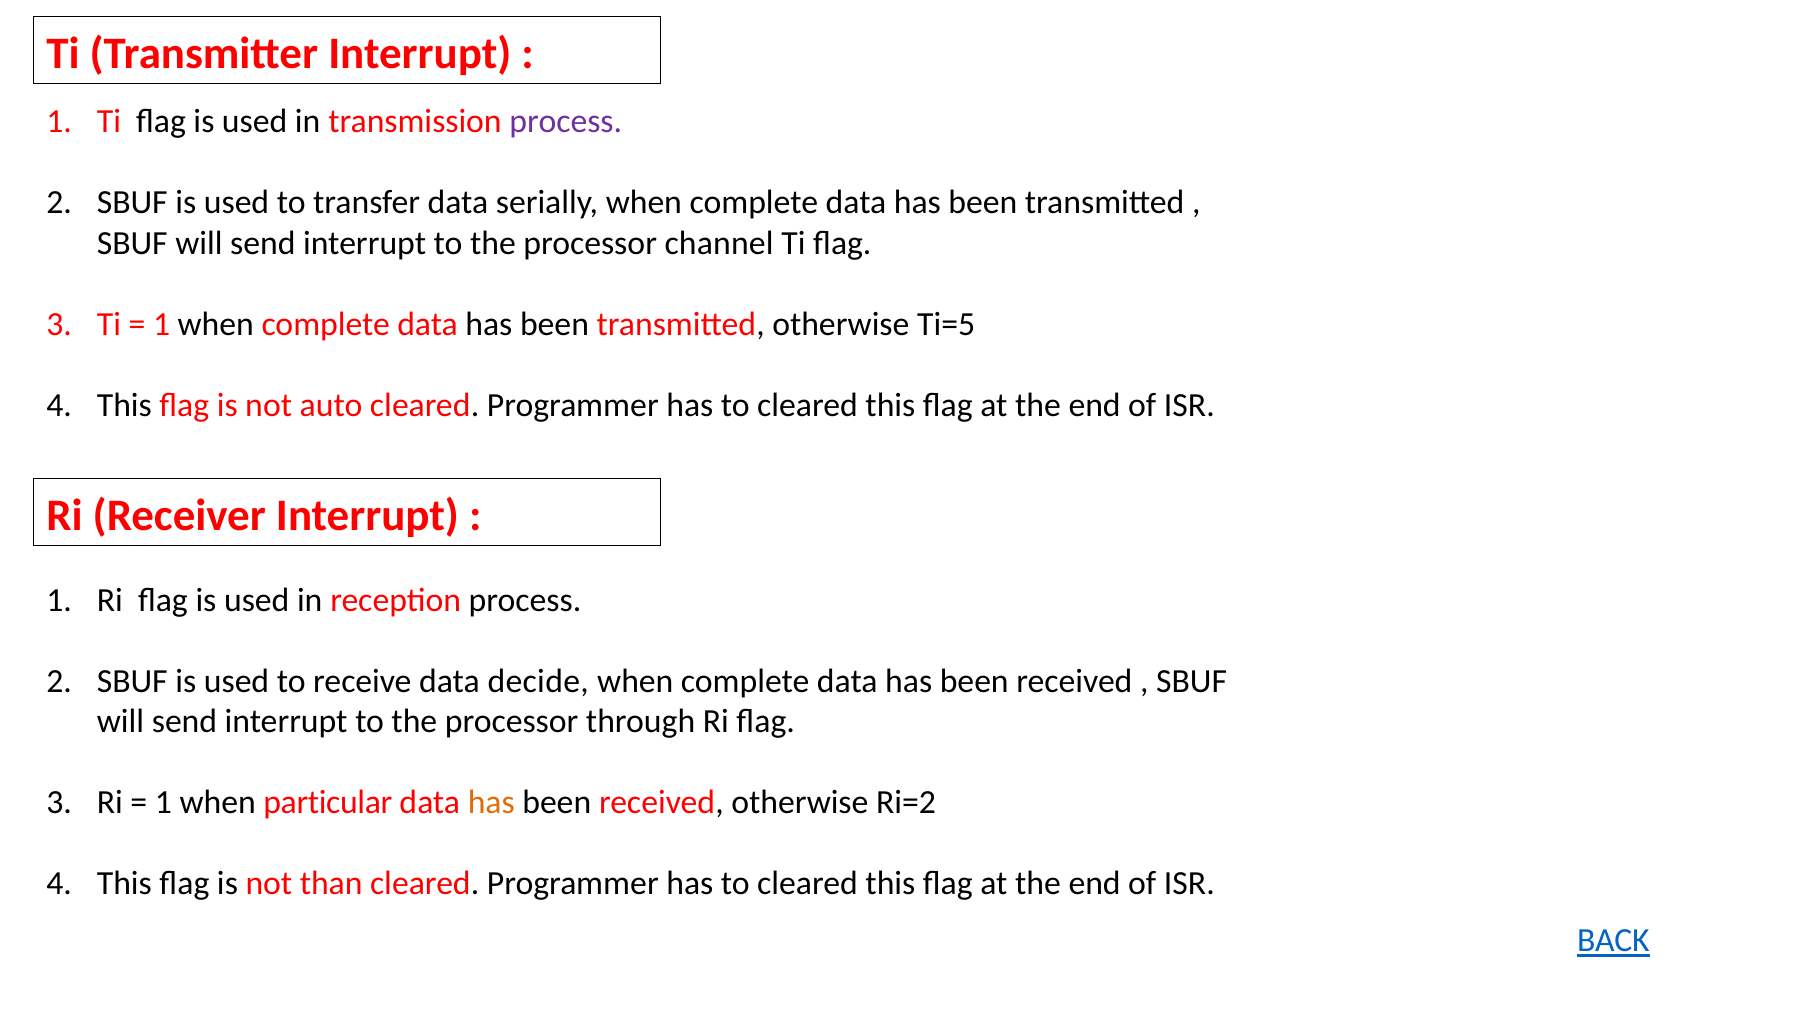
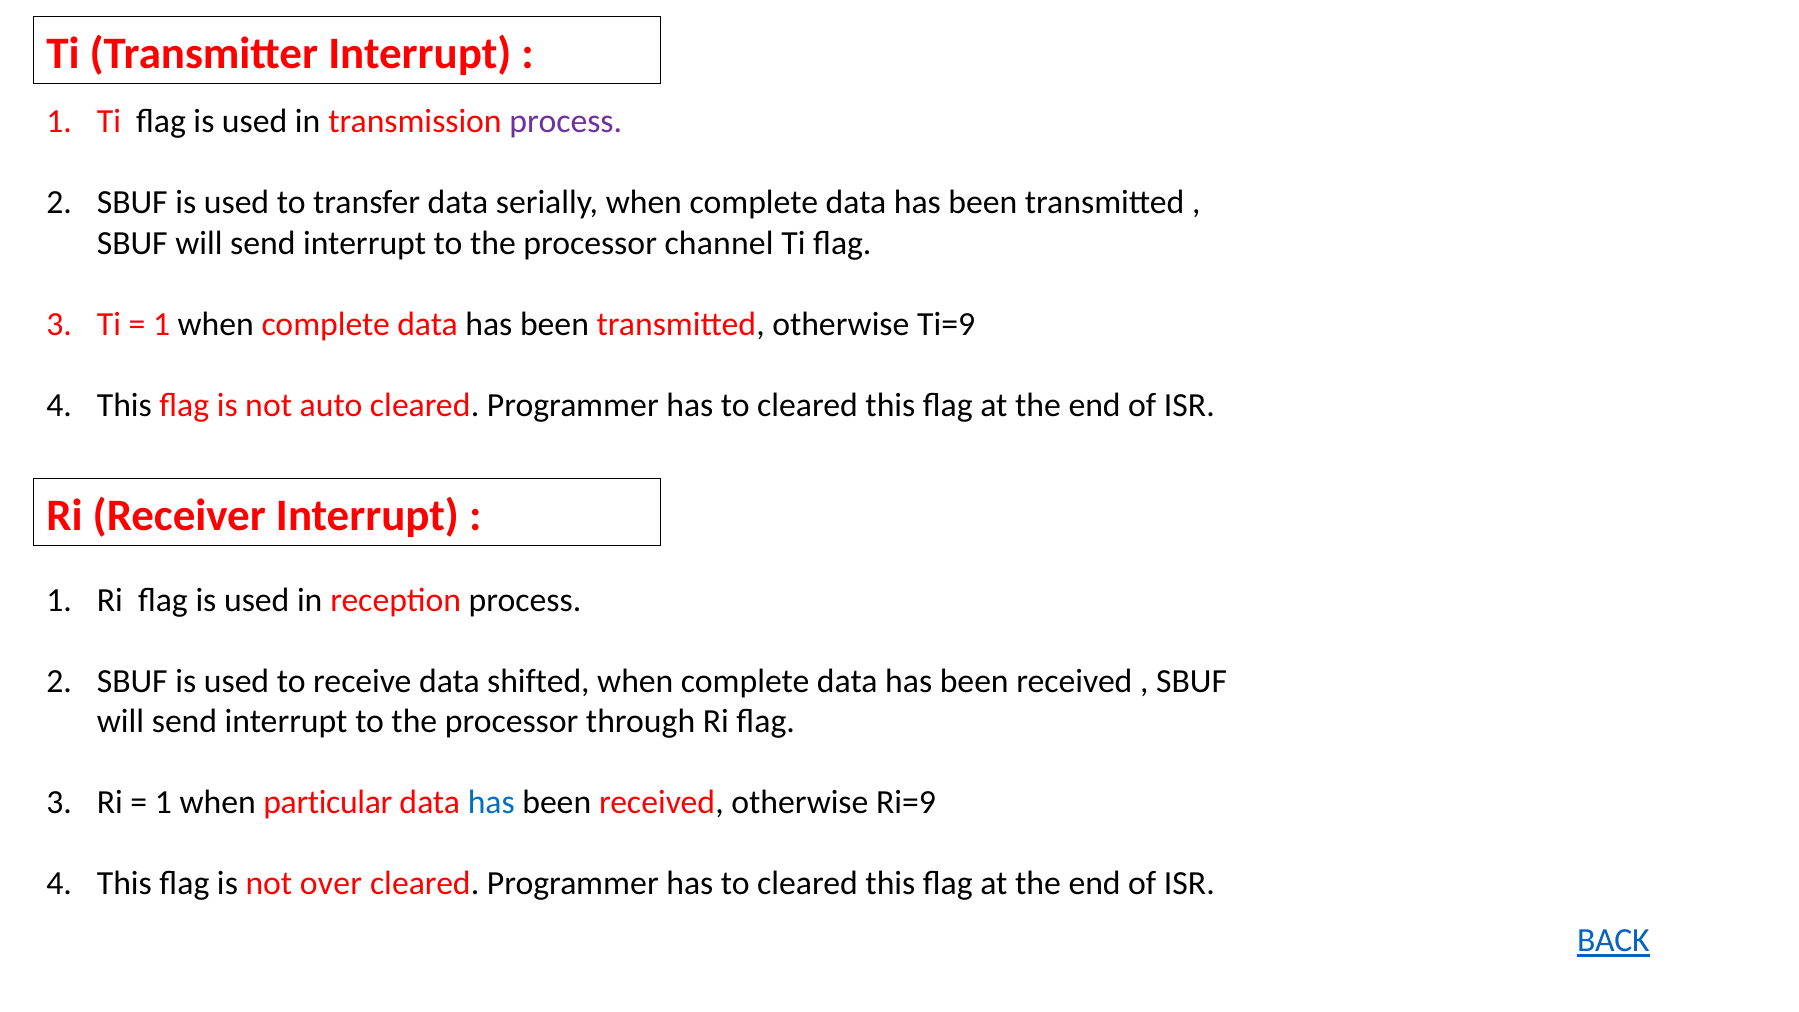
Ti=5: Ti=5 -> Ti=9 (946, 324)
decide: decide -> shifted (538, 681)
has colour: orange -> blue (491, 803)
Ri=2: Ri=2 -> Ri=9 (906, 803)
than: than -> over (331, 883)
